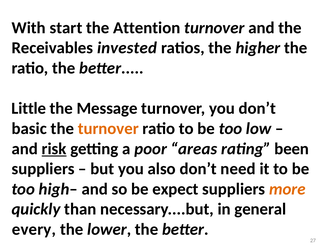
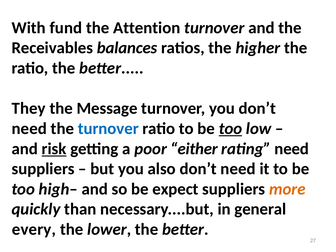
start: start -> fund (66, 28)
invested: invested -> balances (127, 48)
Little: Little -> They (29, 108)
basic: basic -> need (29, 129)
turnover colour: orange -> blue (108, 129)
too underline: none -> present (231, 129)
areas: areas -> either (194, 149)
rating been: been -> need (292, 149)
